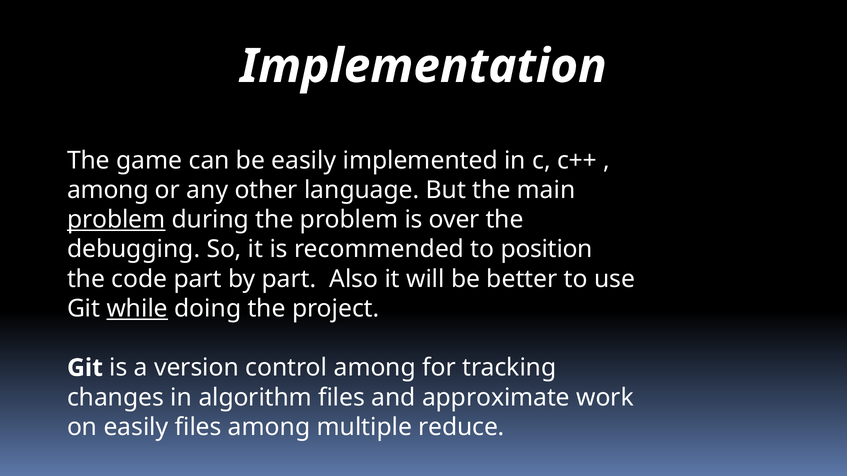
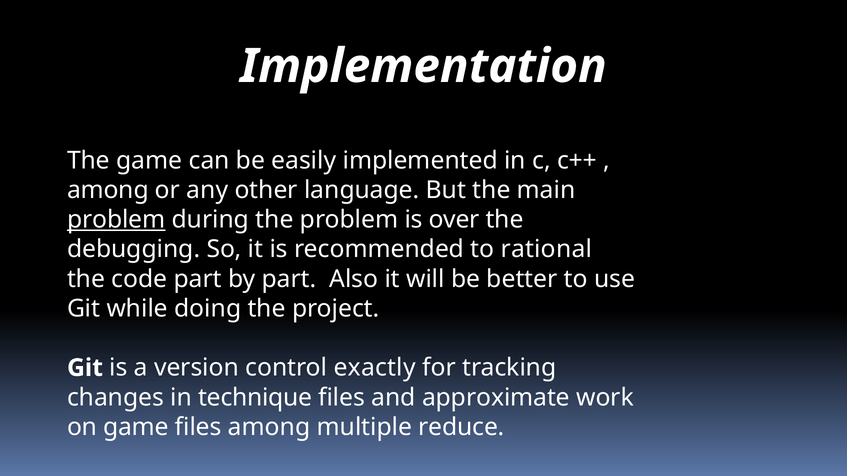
position: position -> rational (546, 249)
while underline: present -> none (137, 309)
control among: among -> exactly (375, 368)
algorithm: algorithm -> technique (255, 398)
on easily: easily -> game (136, 427)
